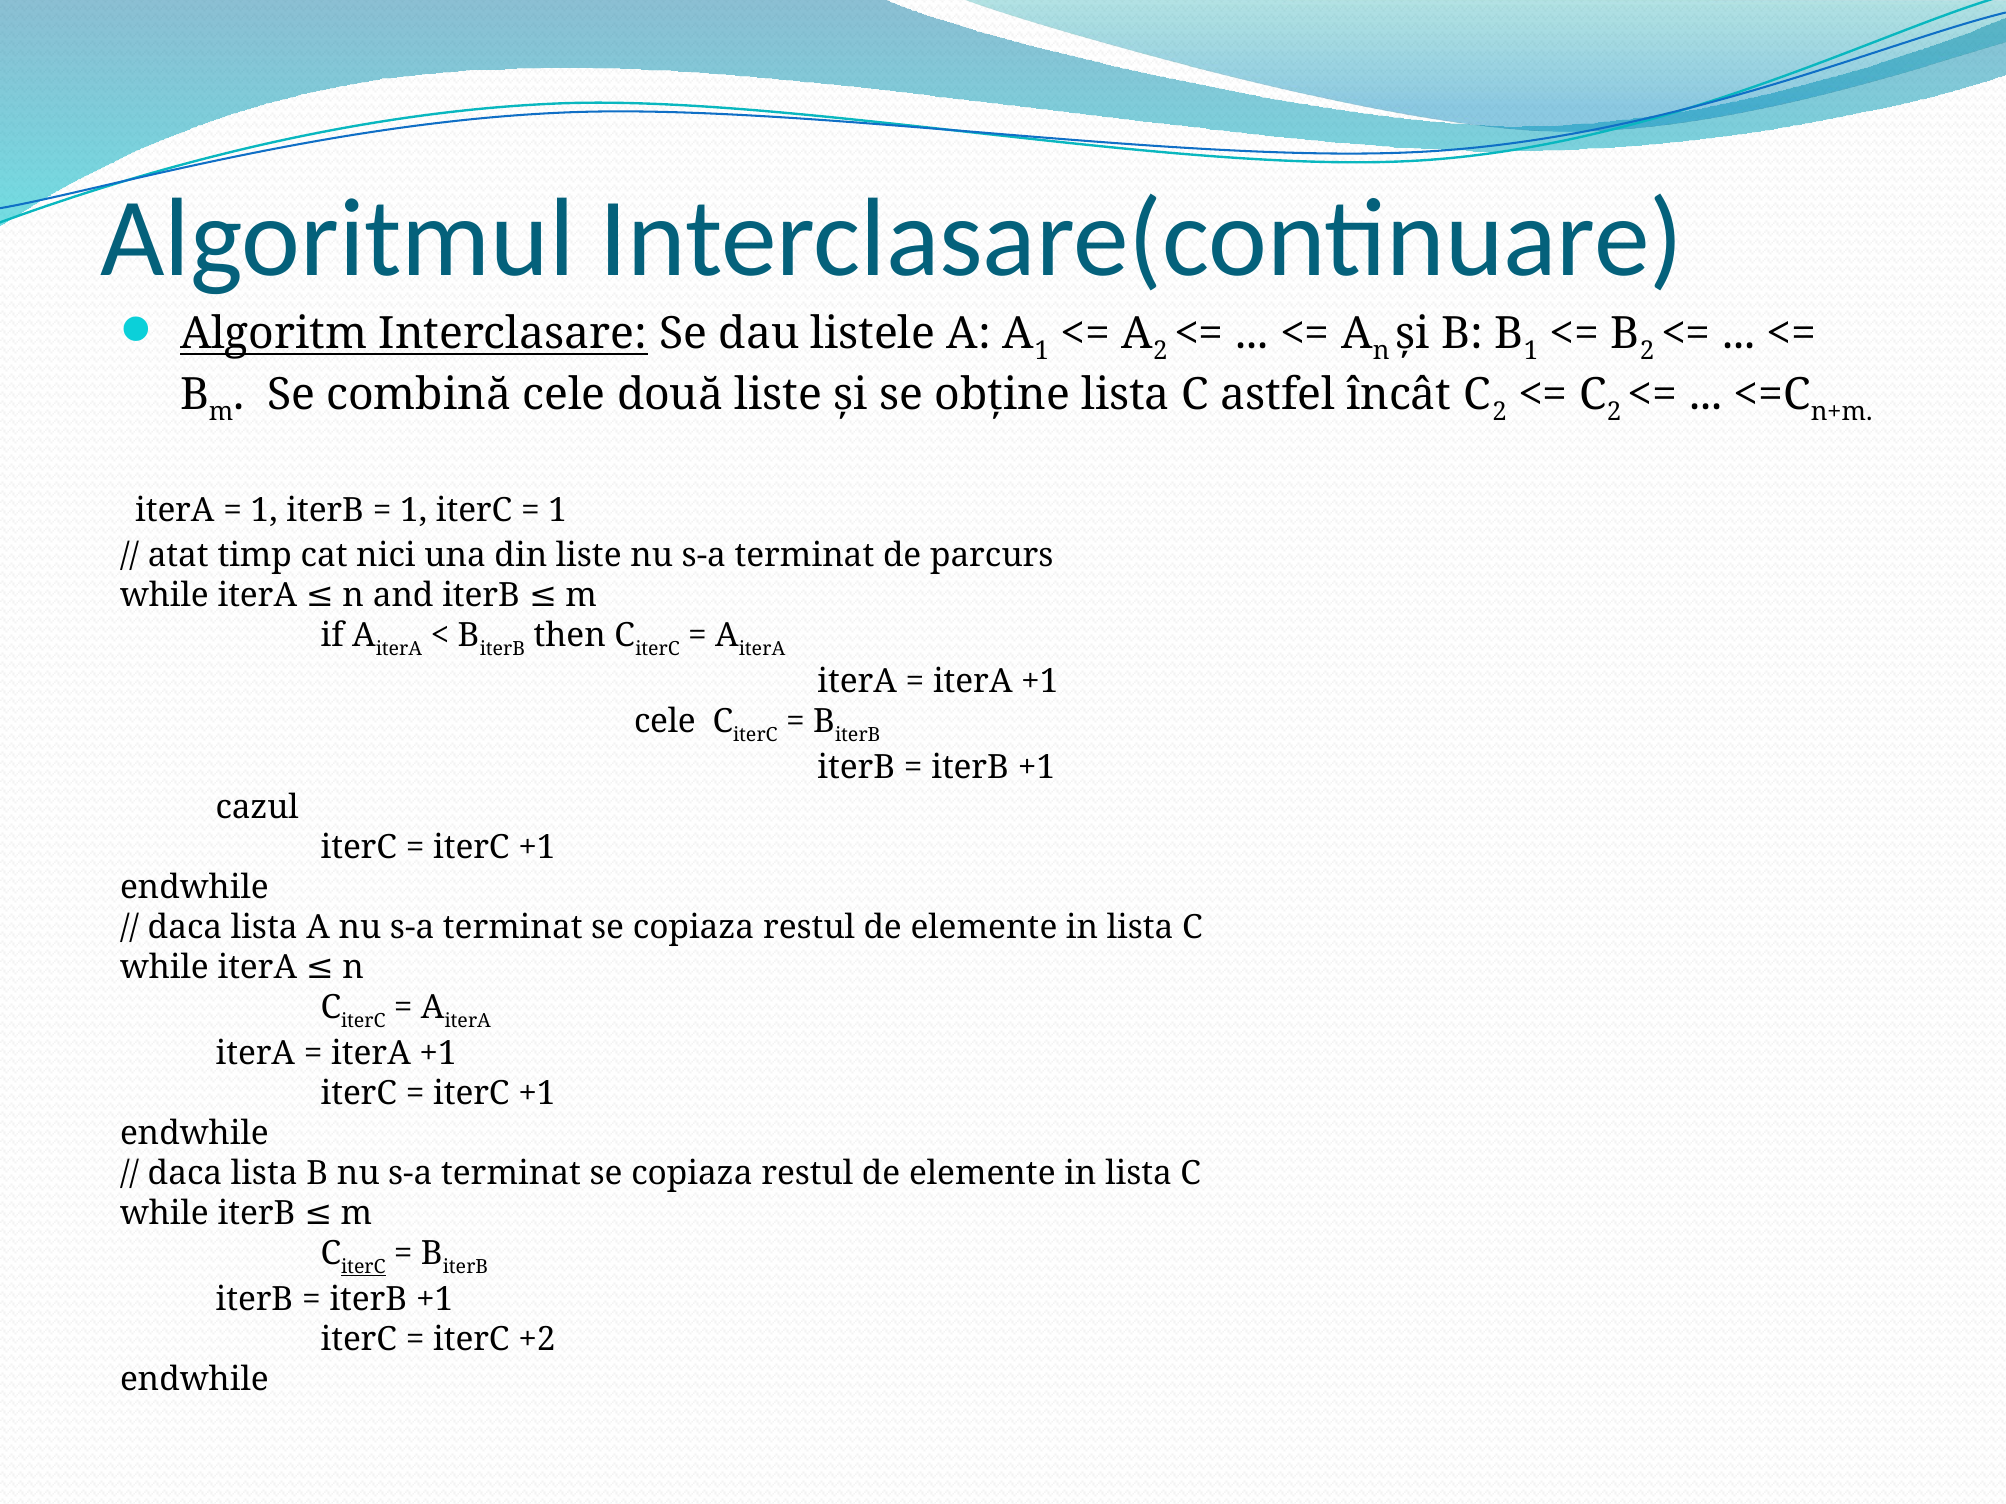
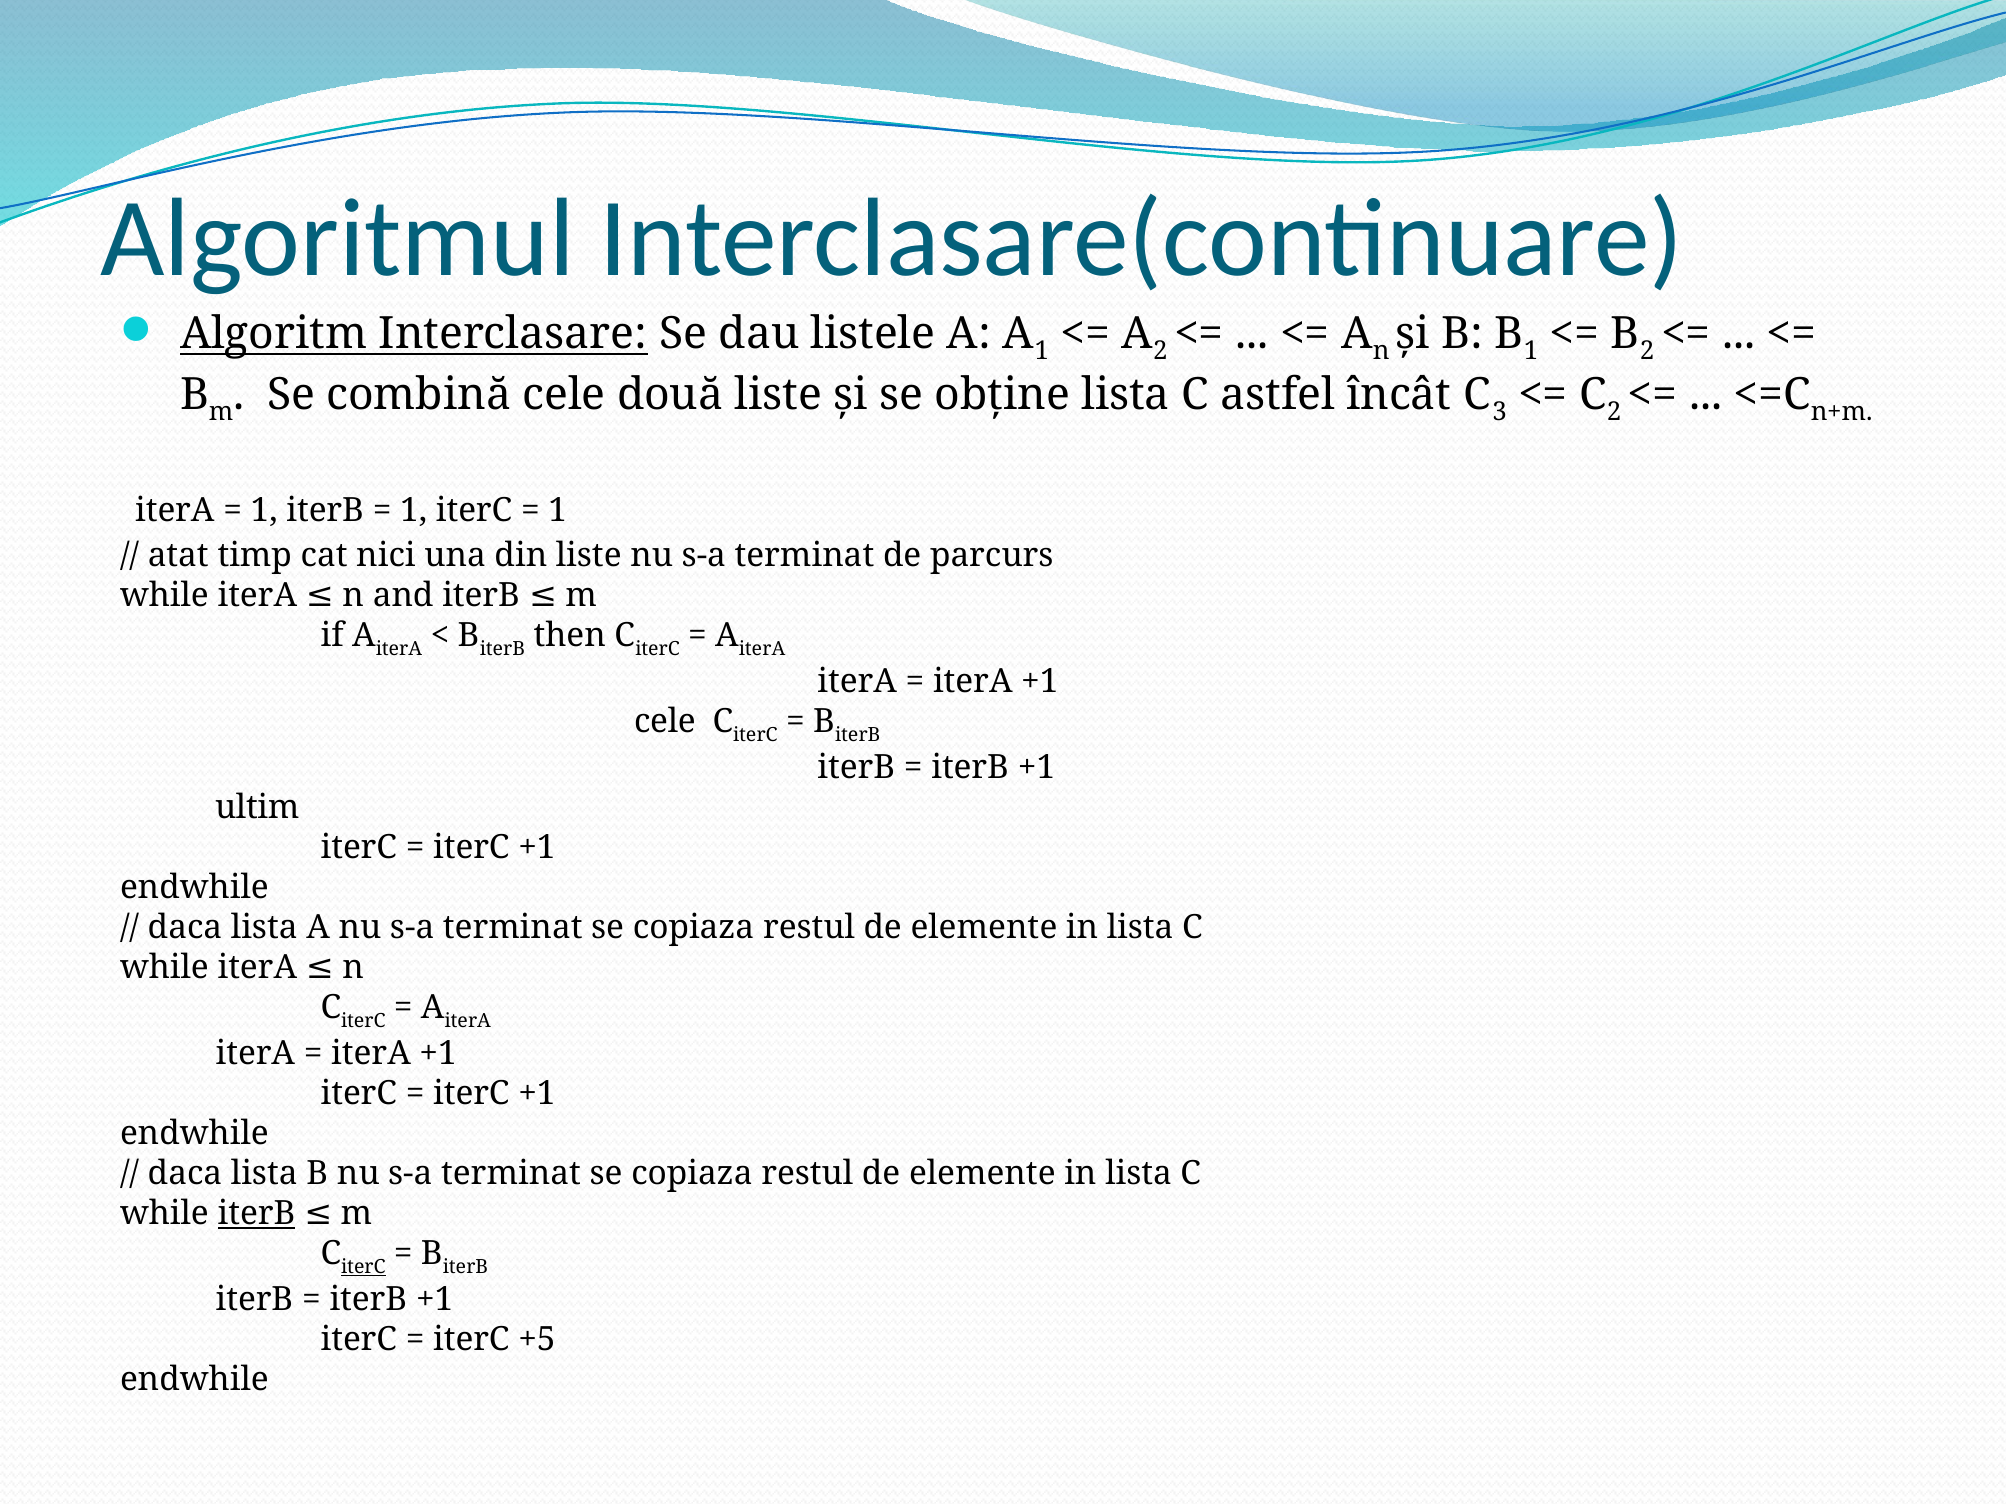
încât C 2: 2 -> 3 (1500, 412)
cazul: cazul -> ultim (257, 808)
iterB underline: none -> present (257, 1214)
+2: +2 -> +5 (537, 1340)
